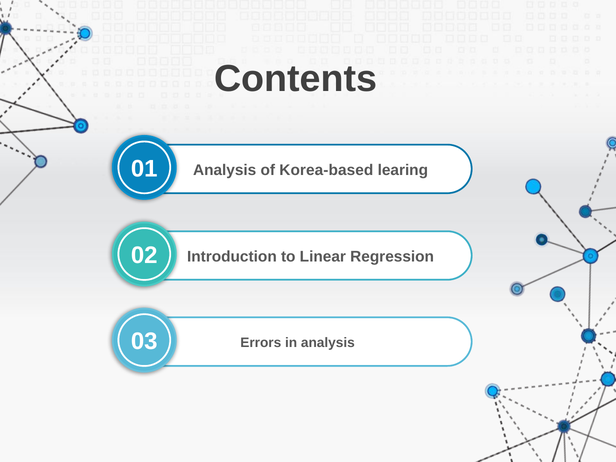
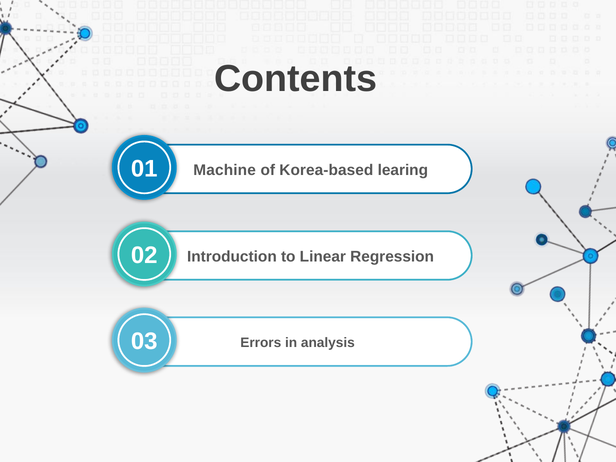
01 Analysis: Analysis -> Machine (225, 170)
